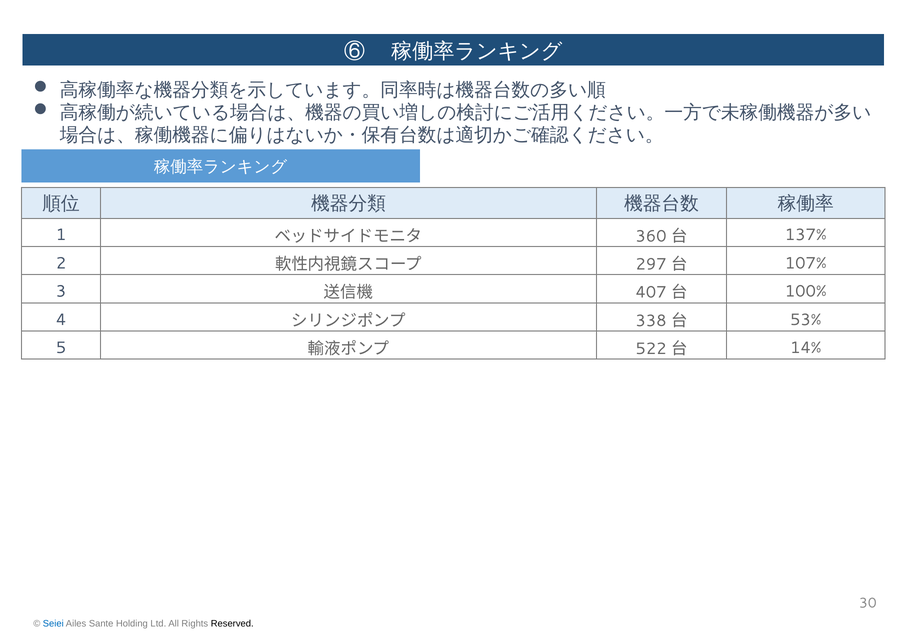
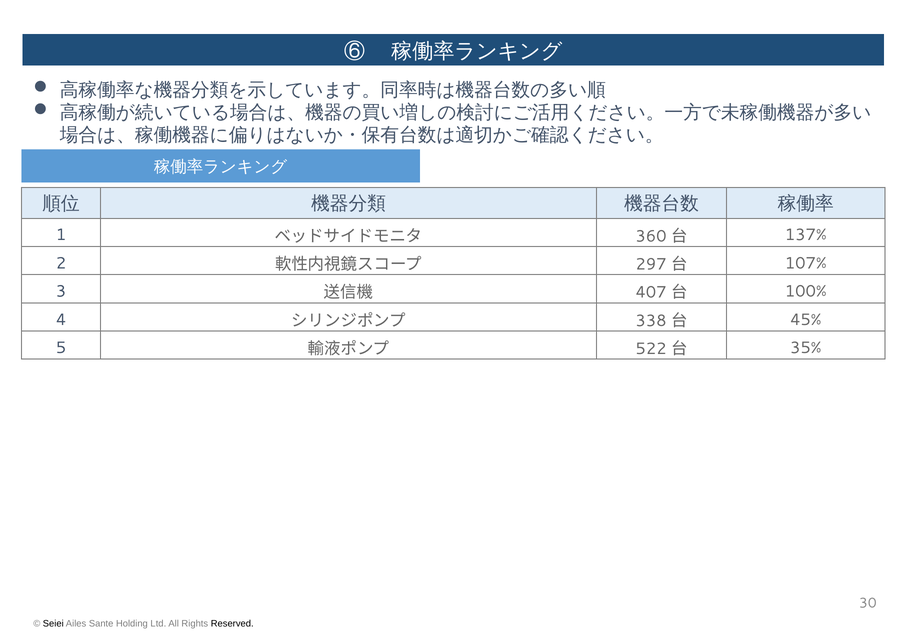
53%: 53% -> 45% (806, 319)
14%: 14% -> 35% (806, 348)
Seiei colour: blue -> black (53, 623)
